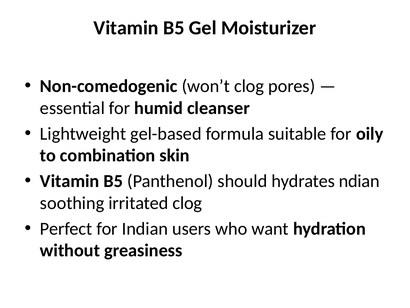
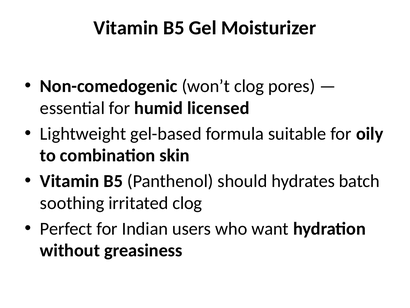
cleanser: cleanser -> licensed (218, 108)
ndian: ndian -> batch (359, 181)
